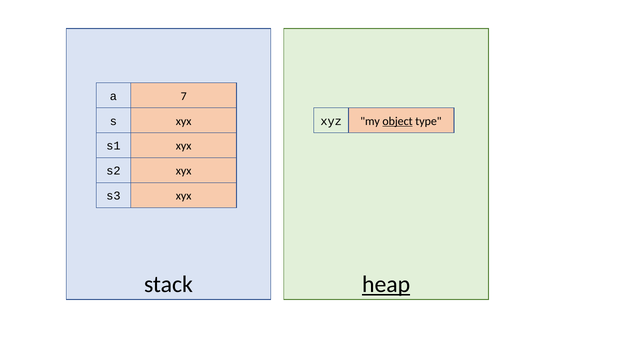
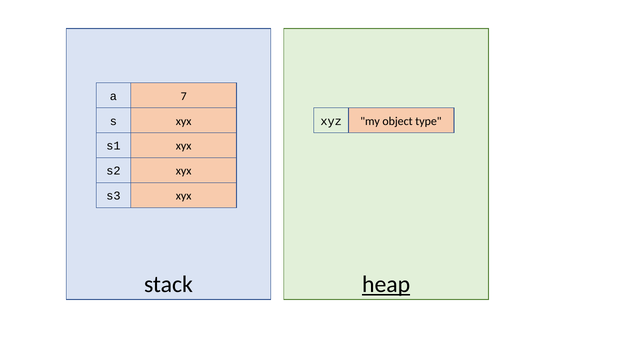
object underline: present -> none (398, 121)
